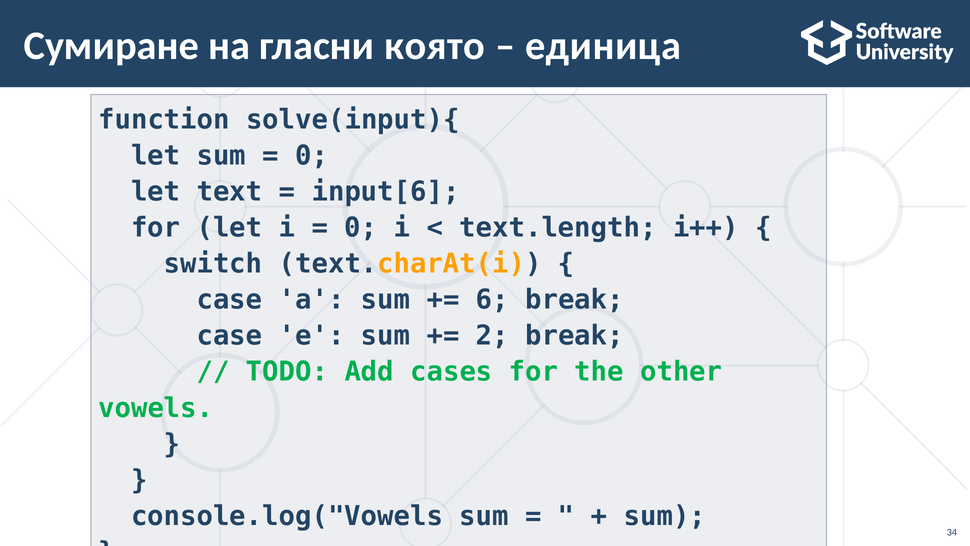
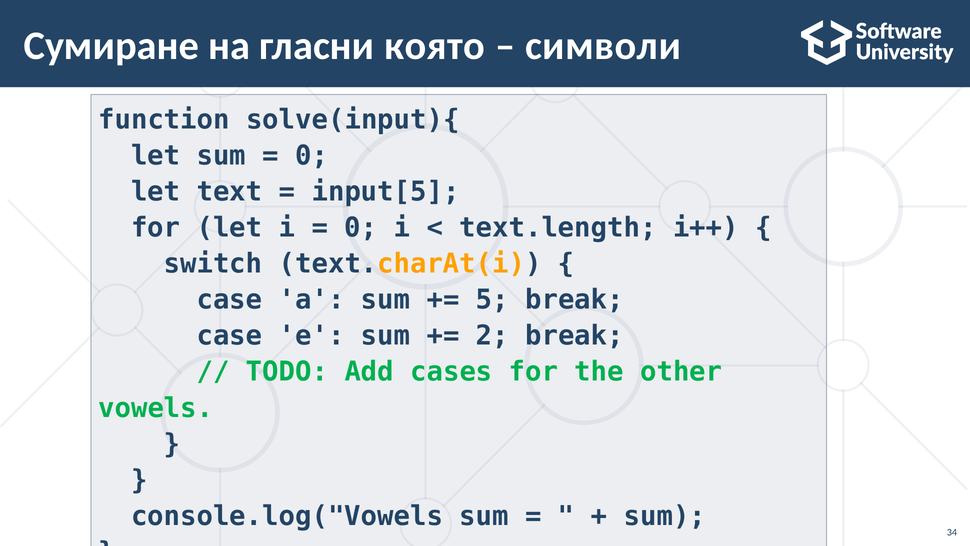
единица: единица -> символи (603, 46)
input[6: input[6 -> input[5 (386, 192)
6: 6 -> 5 (492, 300)
